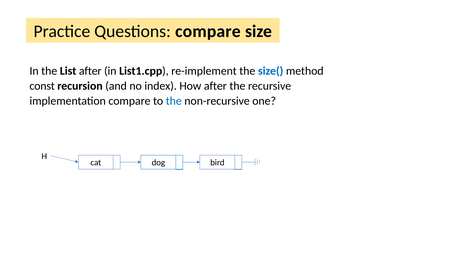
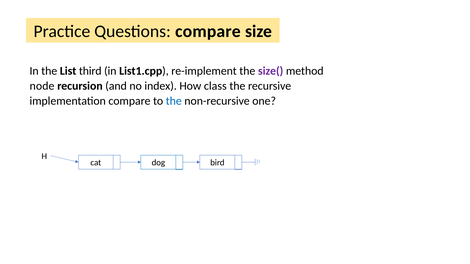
List after: after -> third (90, 71)
size( colour: blue -> purple (271, 71)
const: const -> node (42, 86)
How after: after -> class (215, 86)
